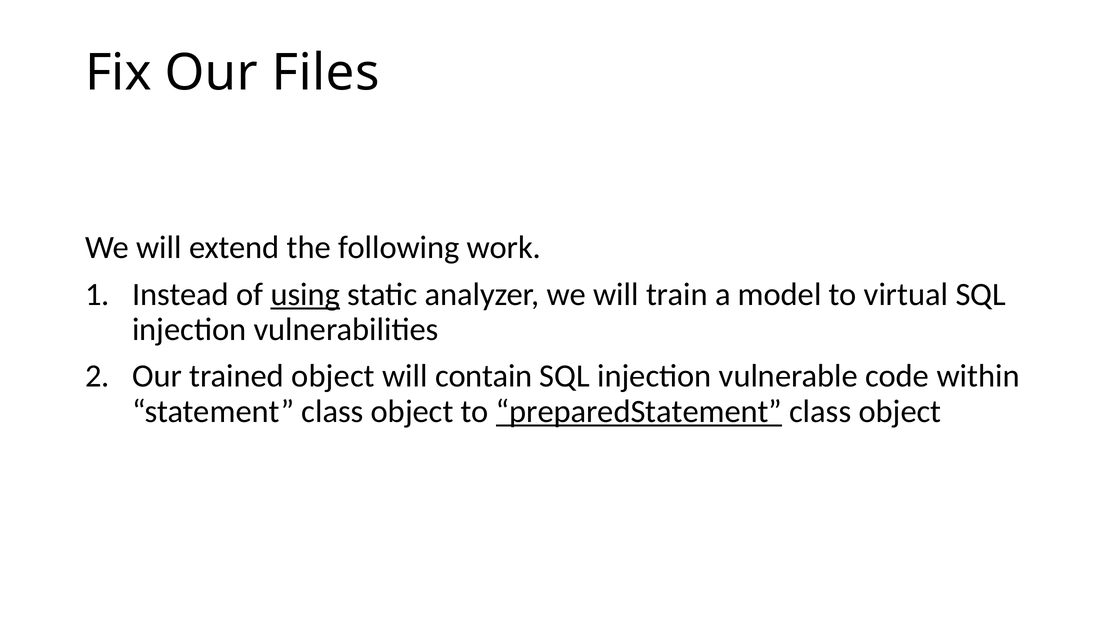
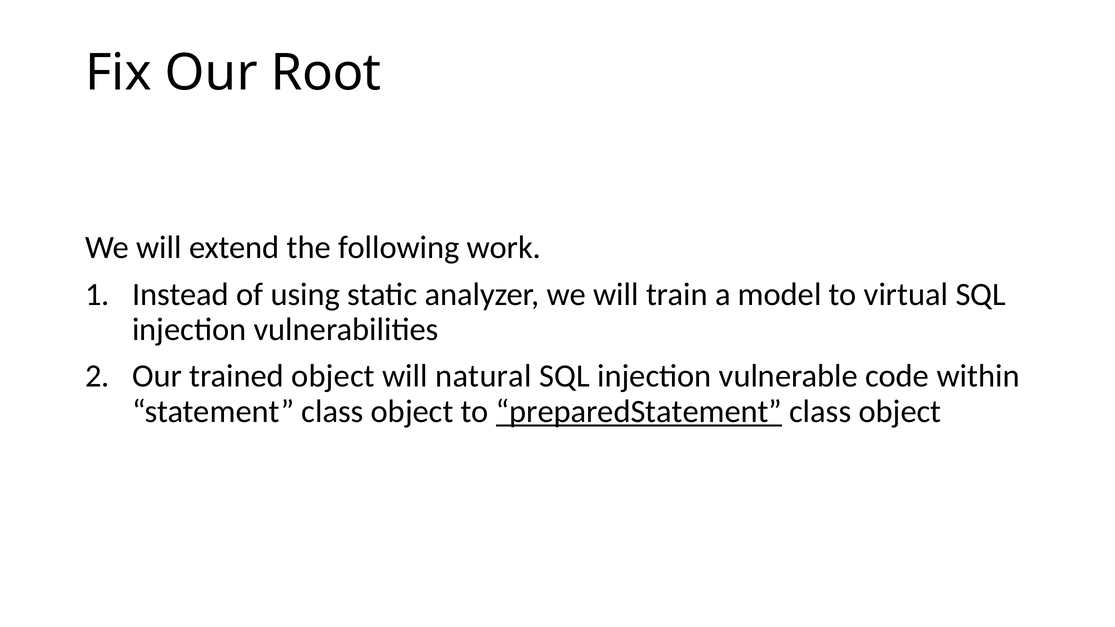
Files: Files -> Root (326, 73)
using underline: present -> none (305, 294)
contain: contain -> natural (483, 376)
